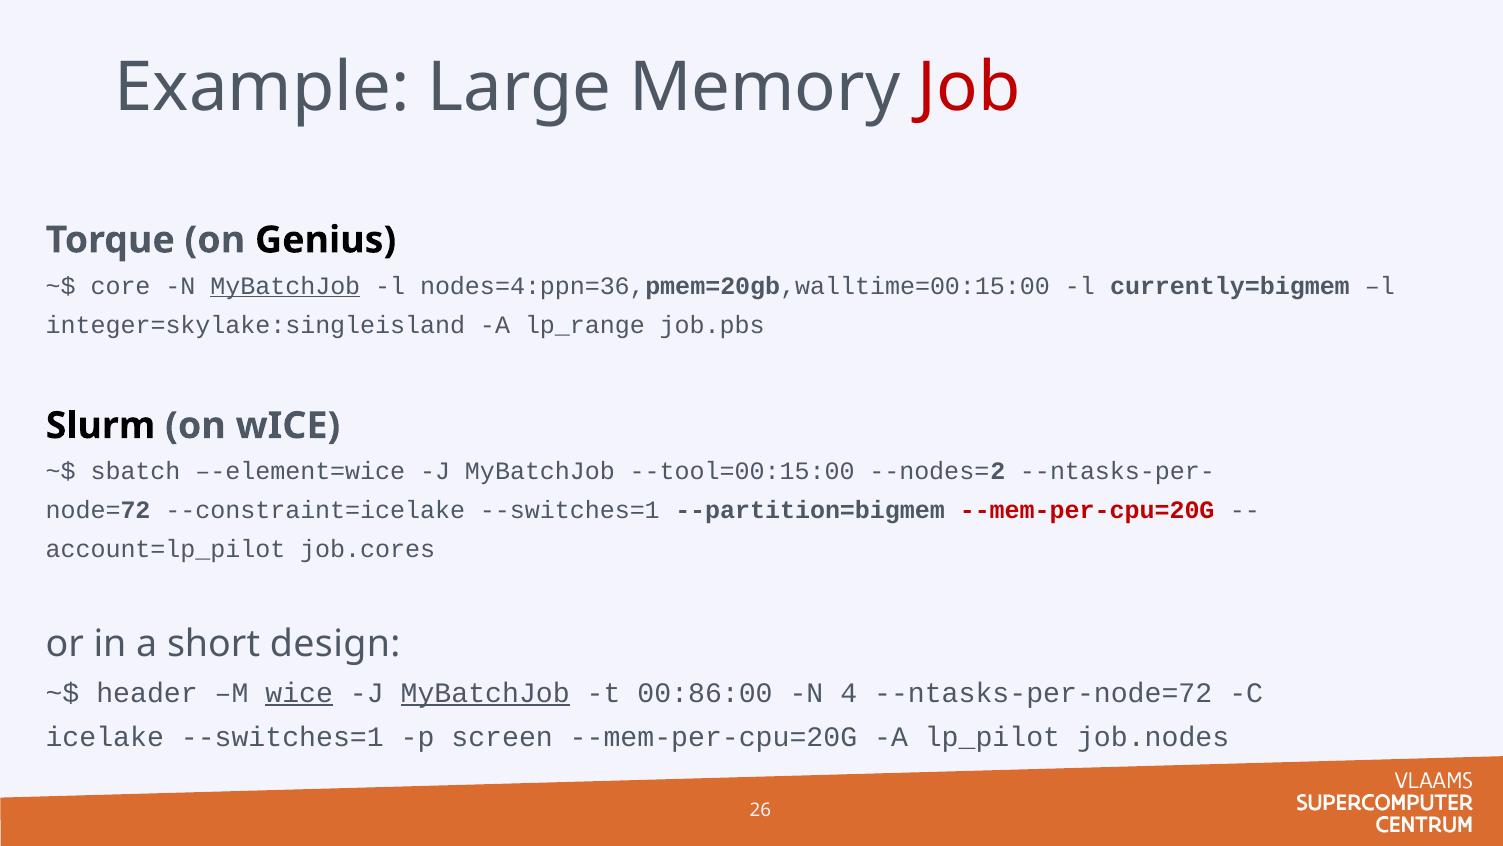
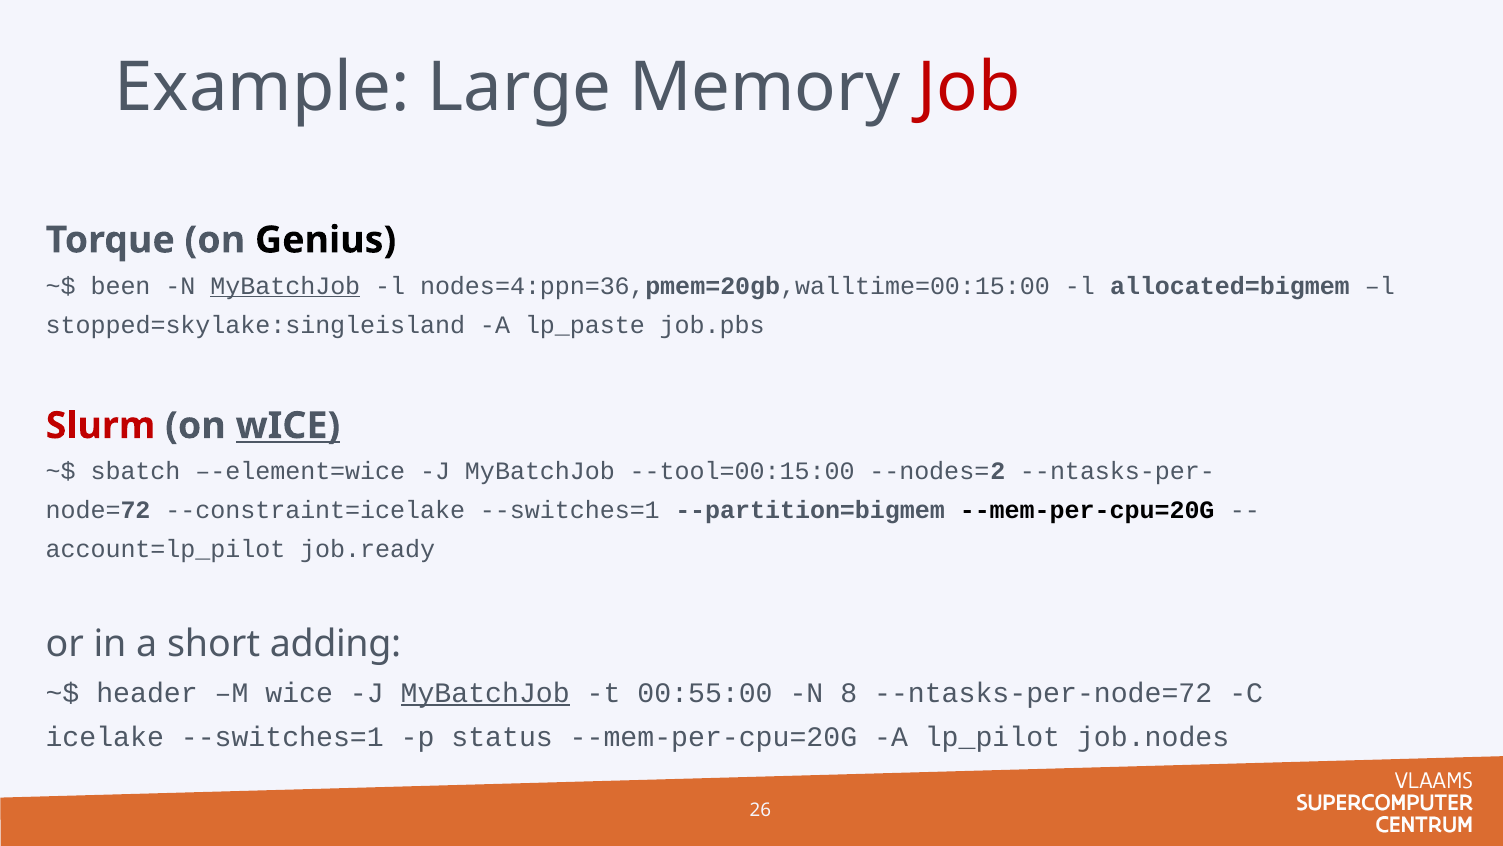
core: core -> been (121, 286)
currently=bigmem: currently=bigmem -> allocated=bigmem (1230, 286)
integer=skylake:singleisland: integer=skylake:singleisland -> stopped=skylake:singleisland (255, 325)
lp_range: lp_range -> lp_paste (585, 325)
Slurm colour: black -> red (101, 425)
wICE underline: none -> present (288, 425)
--mem-per-cpu=20G colour: red -> black (1087, 510)
job.cores: job.cores -> job.ready (368, 549)
design: design -> adding (336, 644)
wice underline: present -> none (299, 693)
00:86:00: 00:86:00 -> 00:55:00 (705, 693)
4: 4 -> 8 (849, 693)
screen: screen -> status (502, 737)
